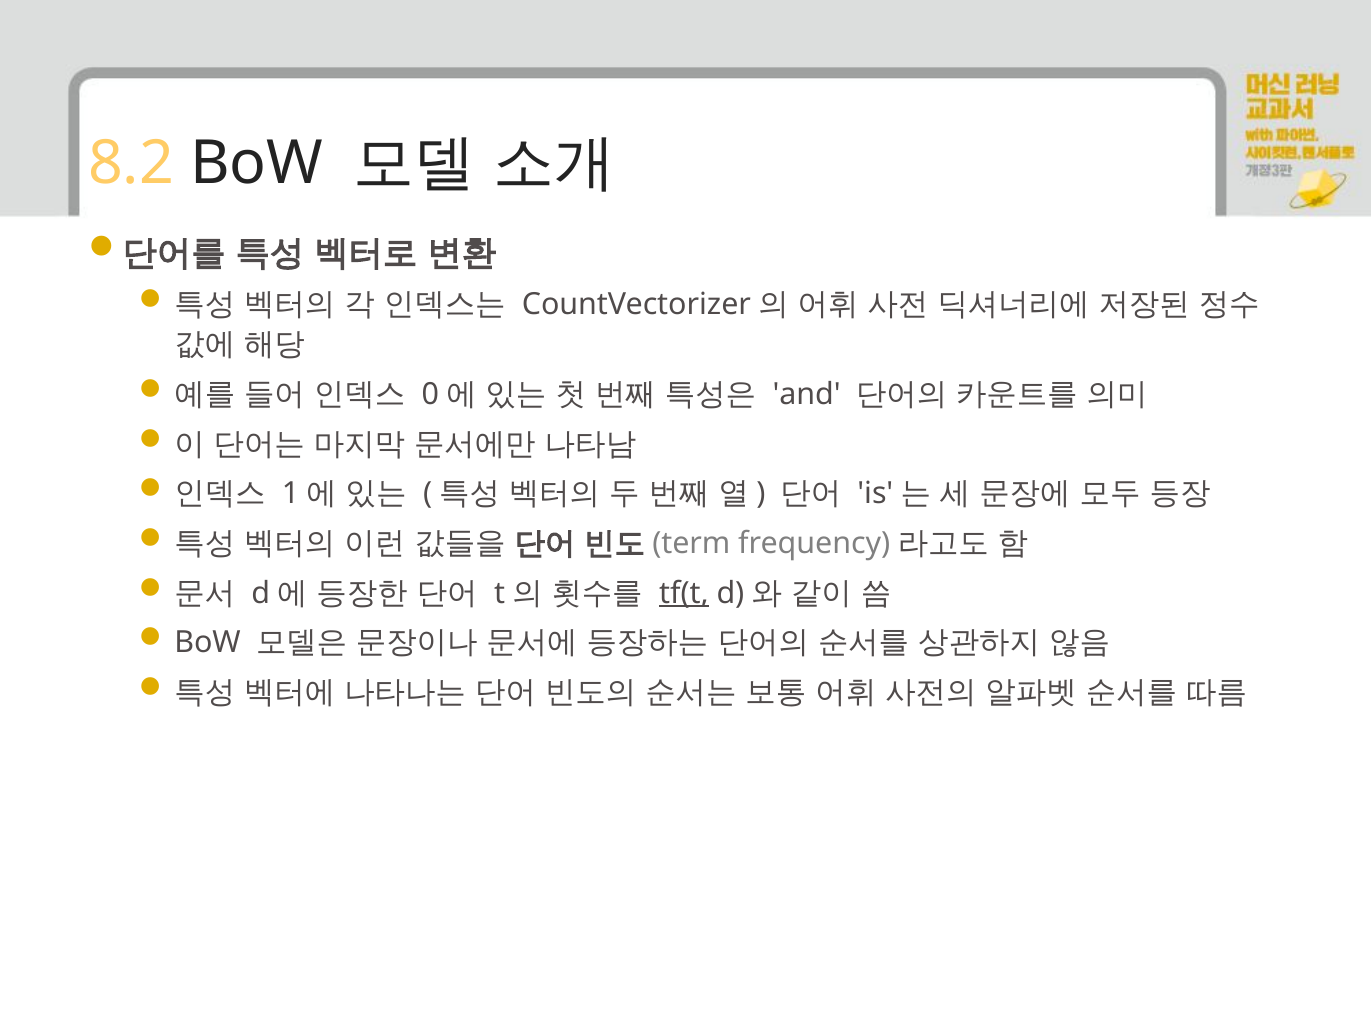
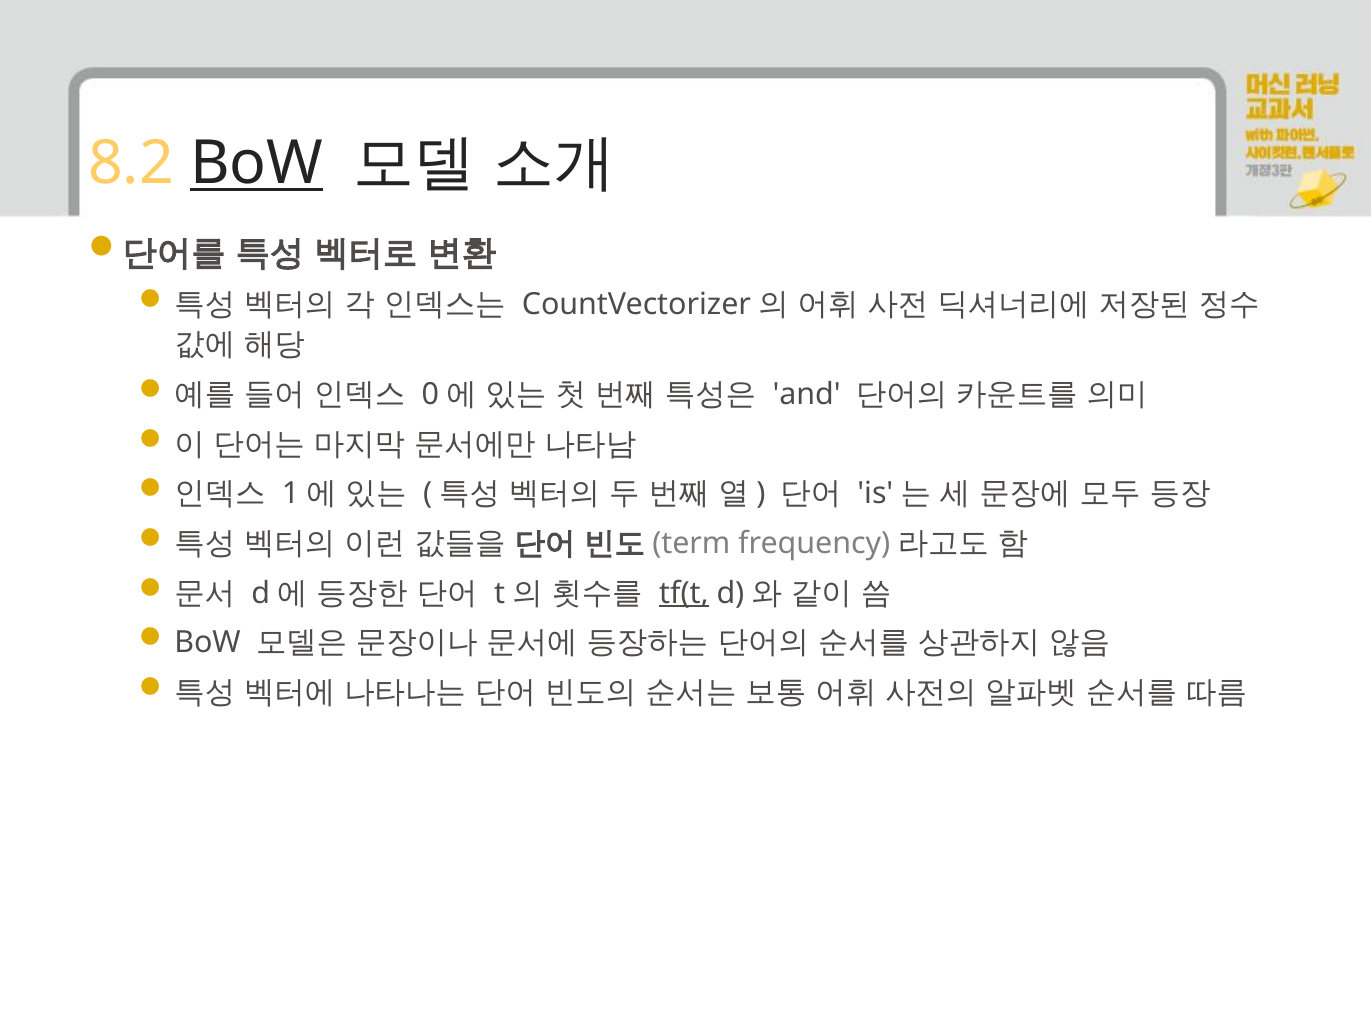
BoW underline: none -> present (257, 163)
